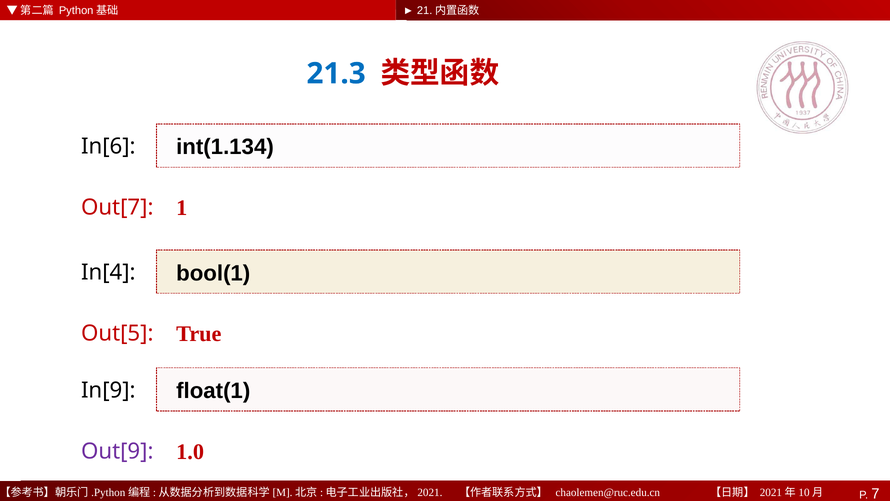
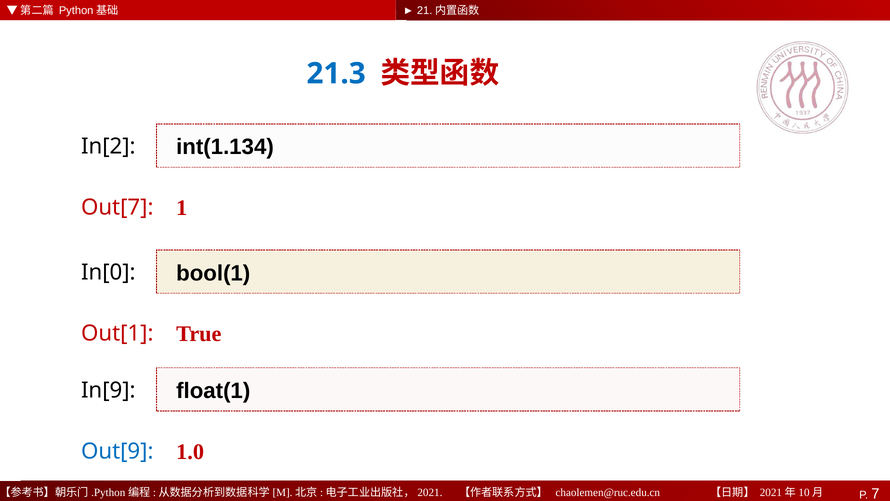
In[6: In[6 -> In[2 (108, 146)
In[4: In[4 -> In[0 (108, 272)
Out[5: Out[5 -> Out[1 (117, 333)
Out[9 colour: purple -> blue (117, 451)
